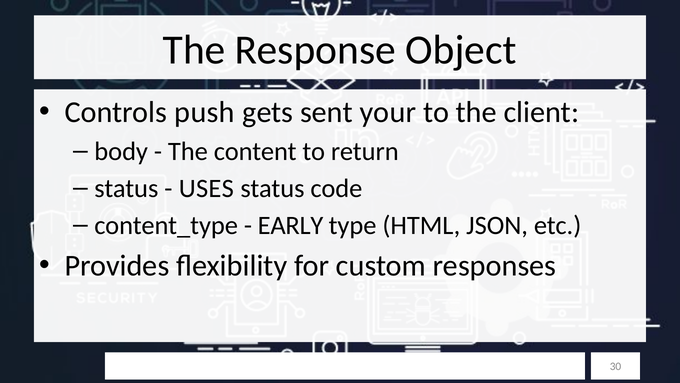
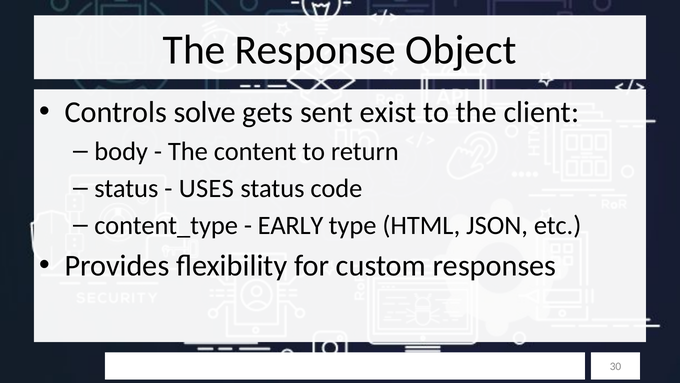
push: push -> solve (205, 112)
your: your -> exist (388, 112)
